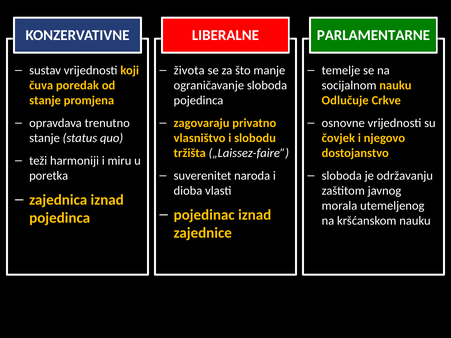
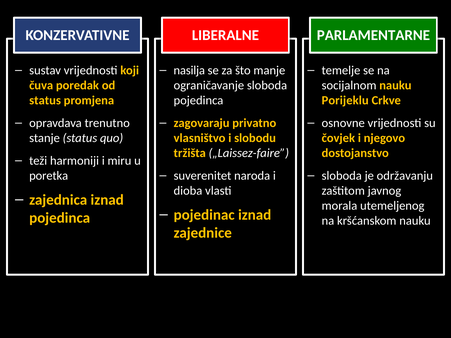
života: života -> nasilja (189, 71)
stanje: stanje -> status (45, 101)
Odlučuje: Odlučuje -> Porijeklu (345, 101)
